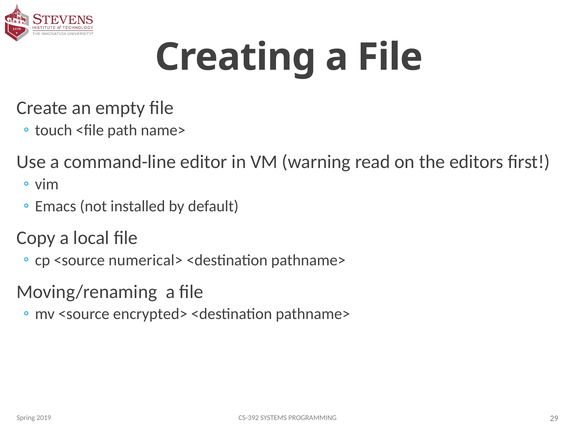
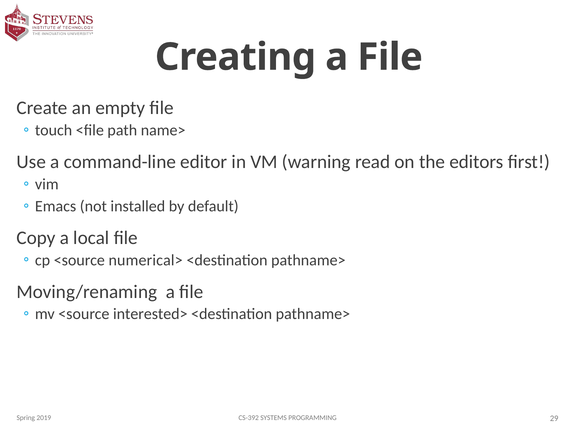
encrypted>: encrypted> -> interested> (150, 314)
